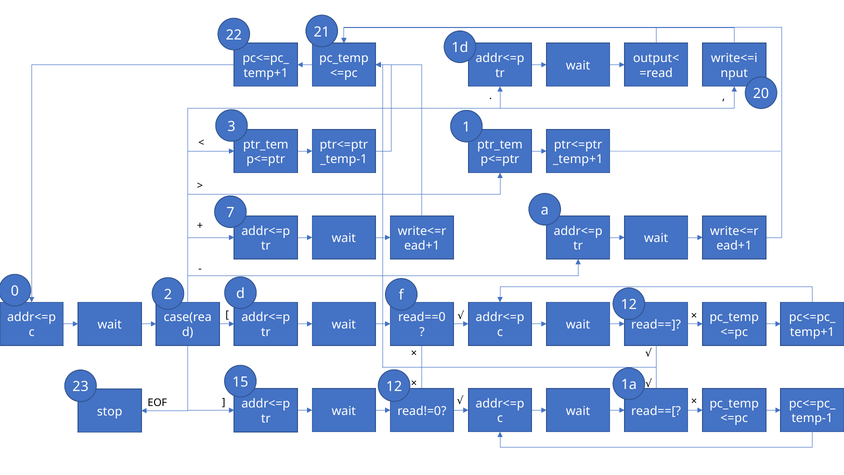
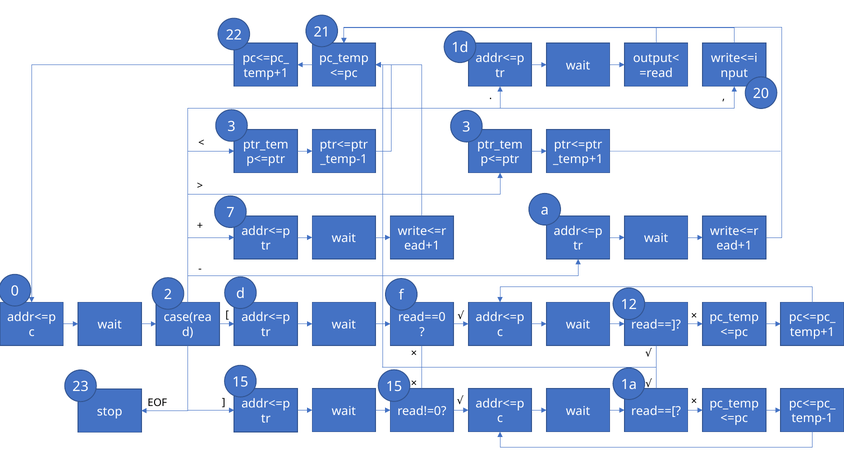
3 1: 1 -> 3 (466, 127)
15 12: 12 -> 15 (394, 386)
